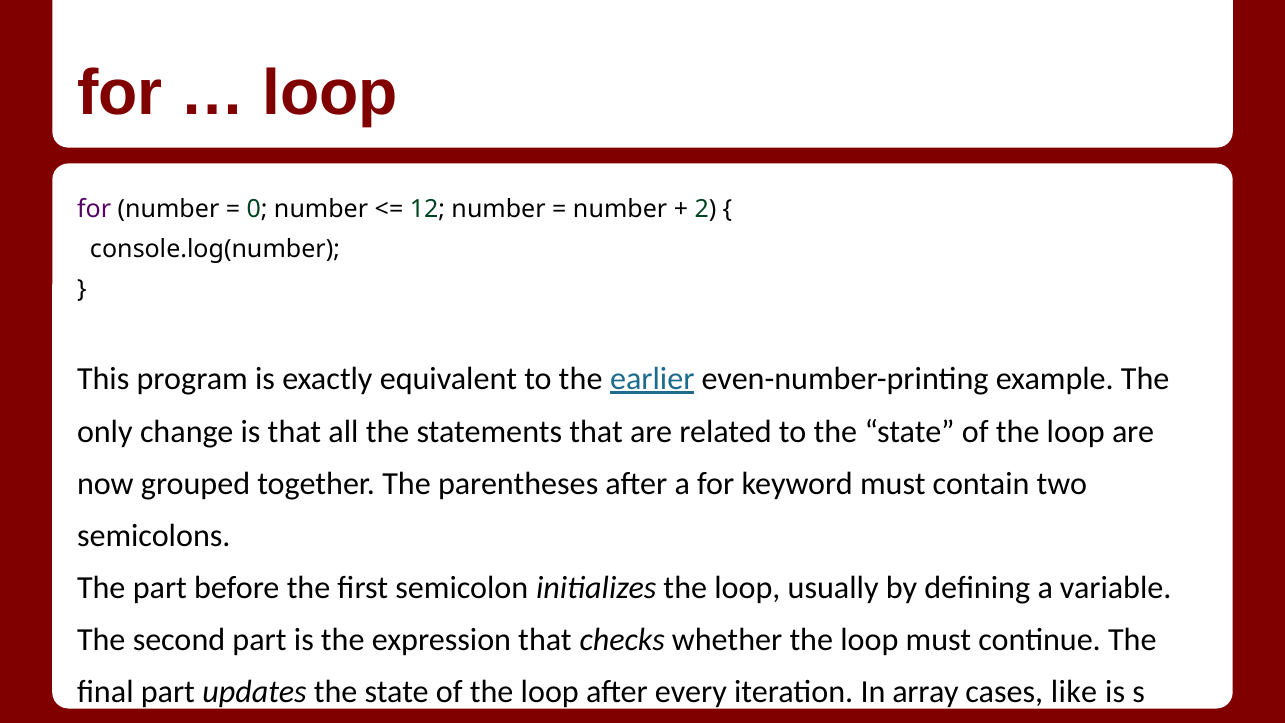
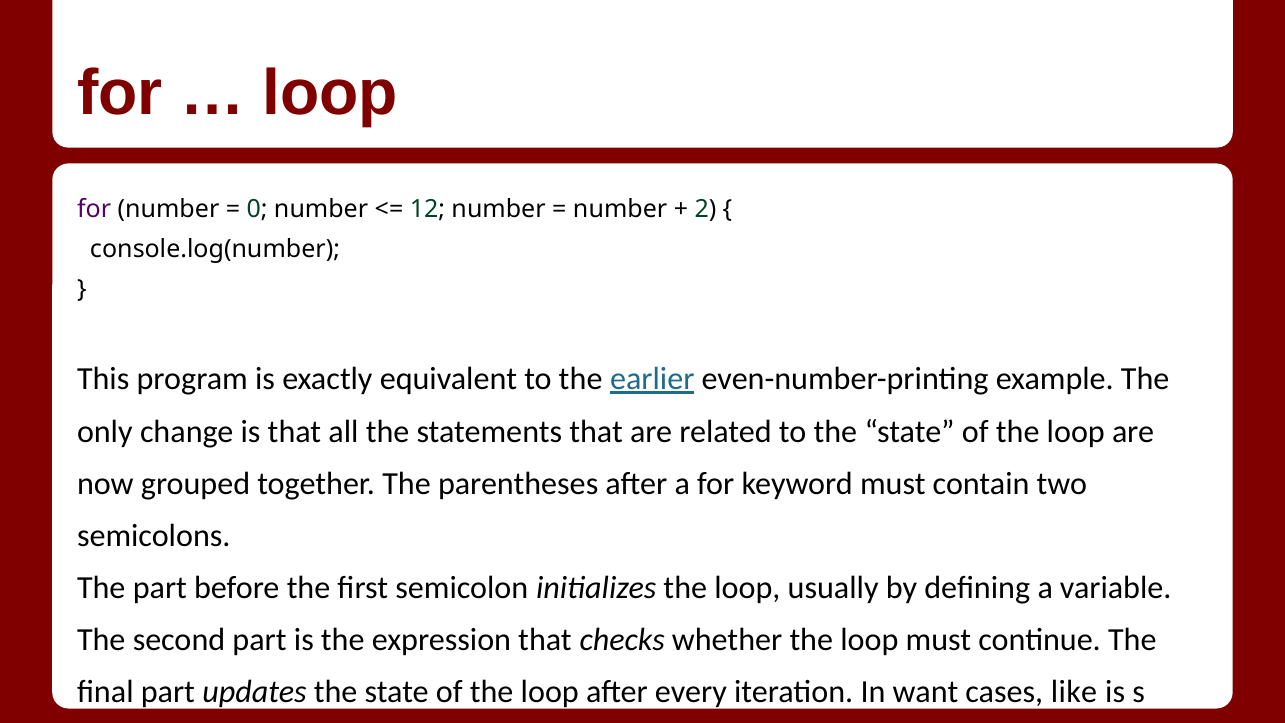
array: array -> want (925, 691)
